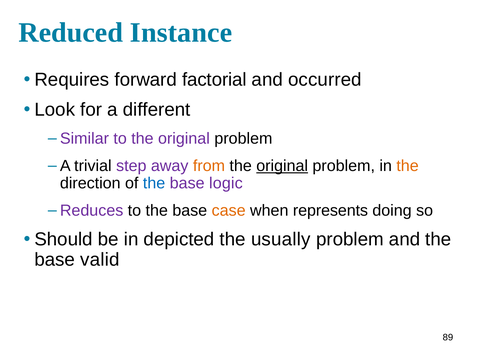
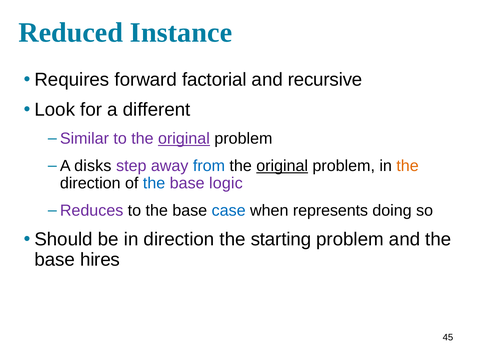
occurred: occurred -> recursive (325, 80)
original underline: none -> present (184, 139)
trivial: trivial -> disks (93, 166)
from colour: orange -> blue (209, 166)
case colour: orange -> blue (229, 211)
in depicted: depicted -> direction (179, 240)
usually: usually -> starting (281, 240)
valid: valid -> hires (100, 260)
89: 89 -> 45 (448, 338)
